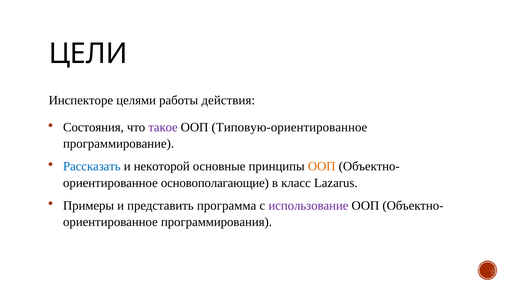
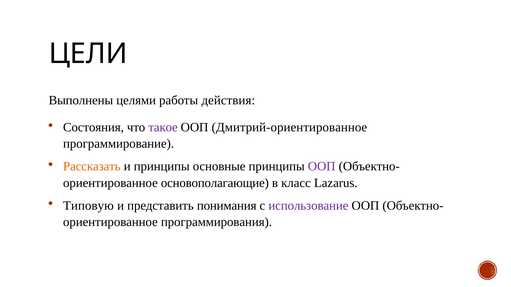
Инспекторе: Инспекторе -> Выполнены (81, 100)
Типовую-ориентированное: Типовую-ориентированное -> Дмитрий-ориентированное (289, 128)
Рассказать colour: blue -> orange (92, 167)
и некоторой: некоторой -> принципы (162, 167)
ООП colour: orange -> purple (322, 167)
Примеры: Примеры -> Типовую (88, 206)
программа: программа -> понимания (227, 206)
